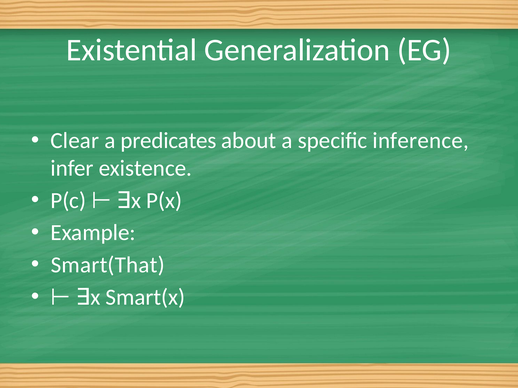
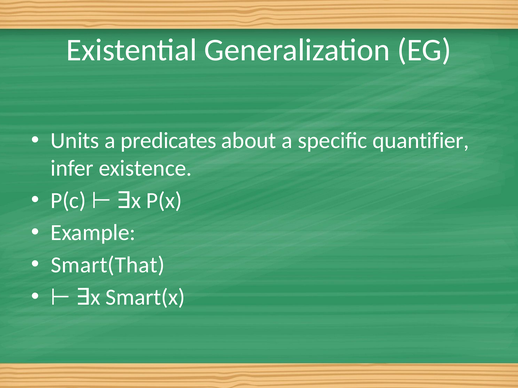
Clear: Clear -> Units (75, 141)
inference: inference -> quantifier (421, 141)
